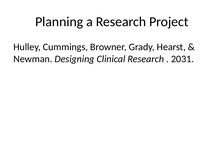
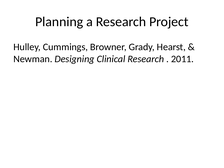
2031: 2031 -> 2011 (182, 59)
